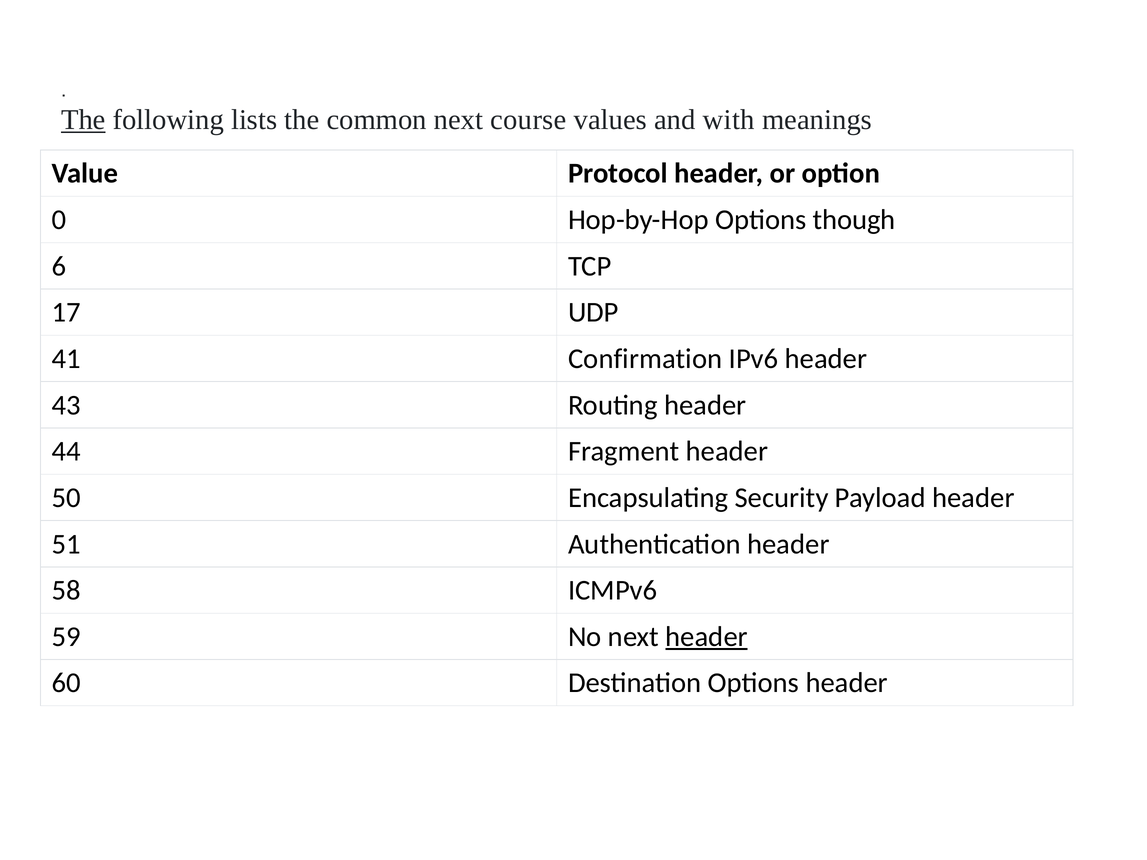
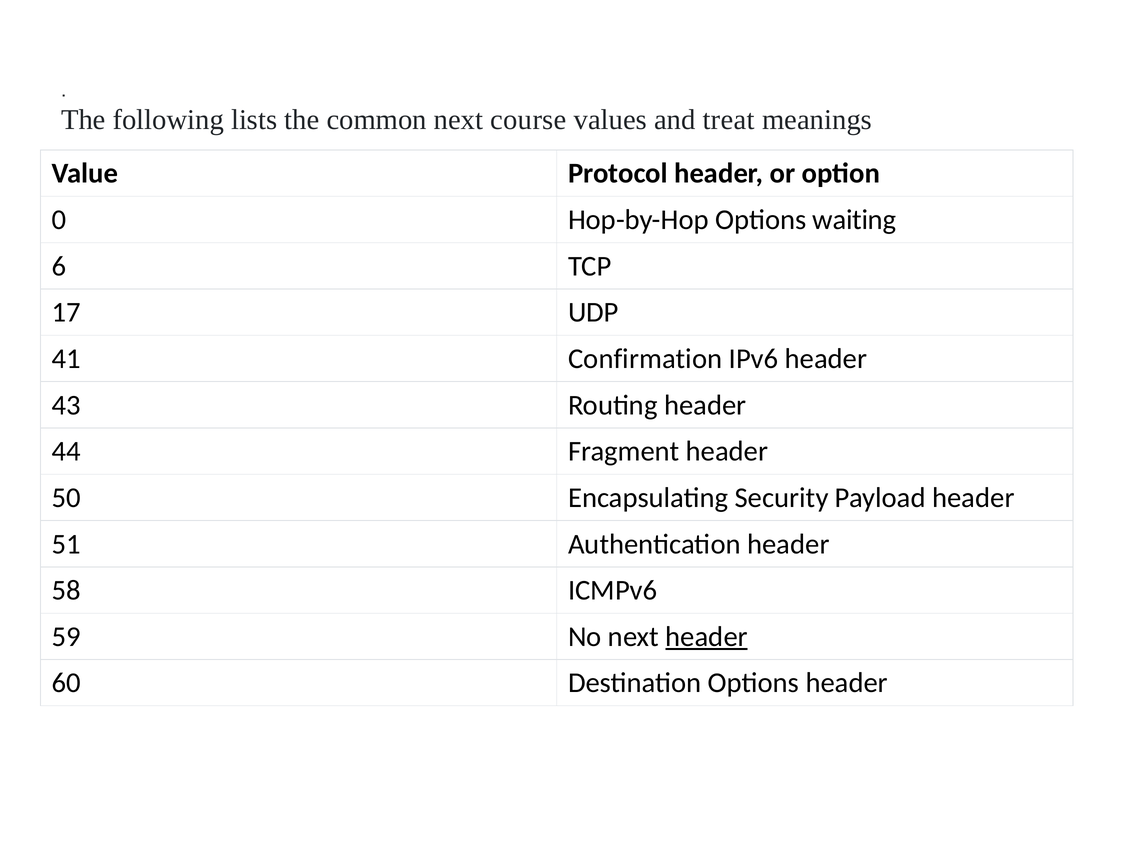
The underline: present -> none (83, 120)
with: with -> treat (729, 120)
though: though -> waiting (854, 220)
